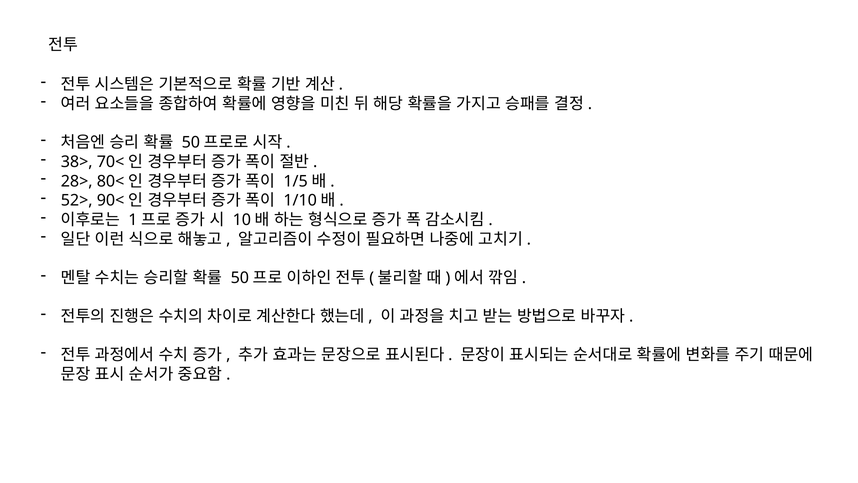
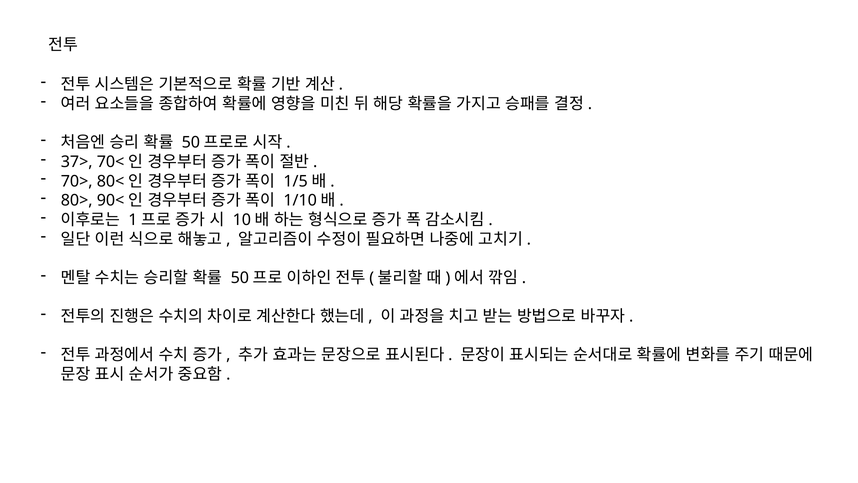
38>: 38> -> 37> (77, 162)
28>: 28> -> 70> (77, 181)
52>: 52> -> 80> (77, 200)
